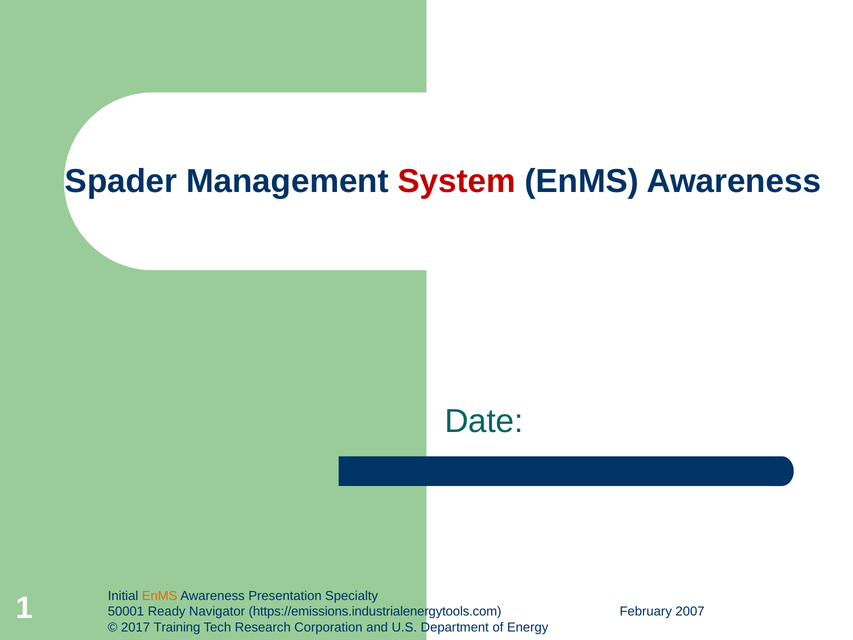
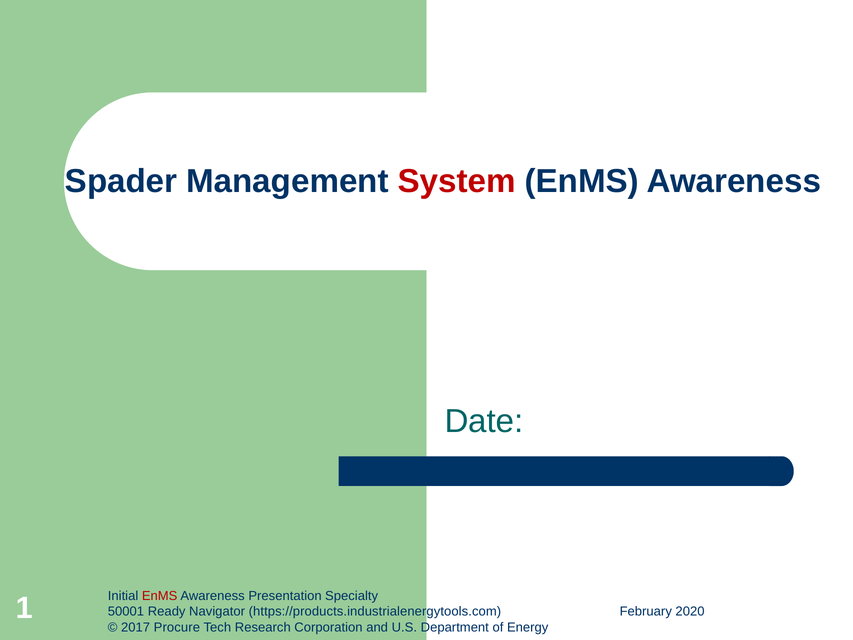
EnMS colour: orange -> red (160, 596)
https://emissions.industrialenergytools.com: https://emissions.industrialenergytools.com -> https://products.industrialenergytools.com (375, 611)
2007: 2007 -> 2020 (690, 611)
Training: Training -> Procure (177, 627)
